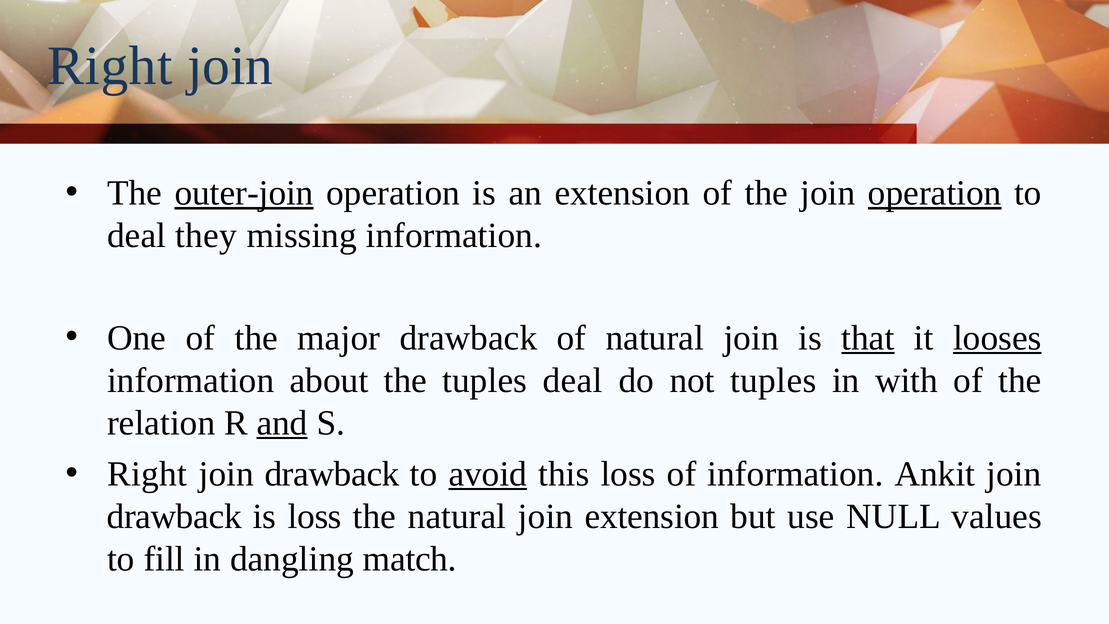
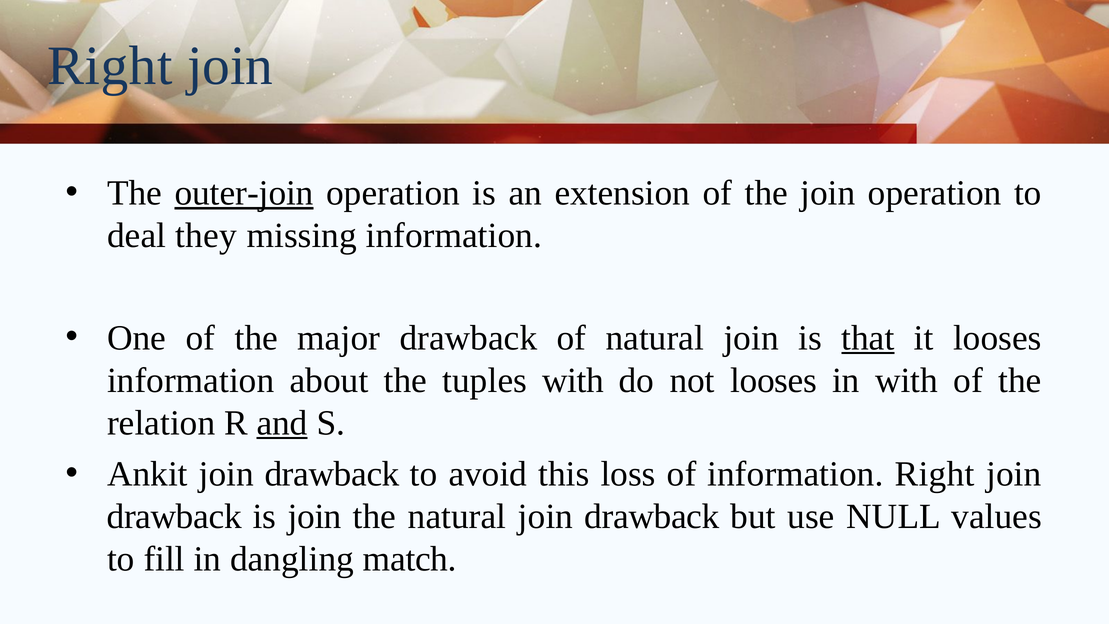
operation underline: present -> none (935, 193)
looses underline: present -> none (997, 338)
tuples deal: deal -> with (573, 380)
not tuples: tuples -> looses (774, 380)
Right: Right -> Ankit (147, 474)
avoid underline: present -> none (488, 474)
information Ankit: Ankit -> Right (935, 474)
is loss: loss -> join (315, 516)
natural join extension: extension -> drawback (652, 516)
